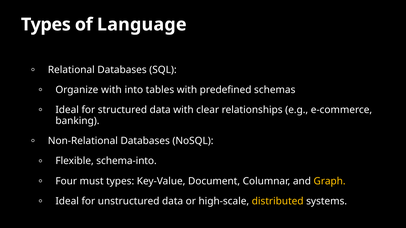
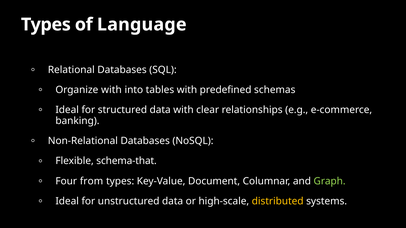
schema-into: schema-into -> schema-that (127, 161)
must: must -> from (92, 181)
Graph colour: yellow -> light green (330, 181)
